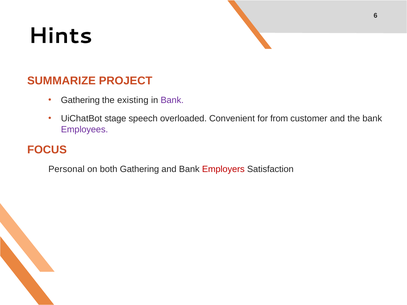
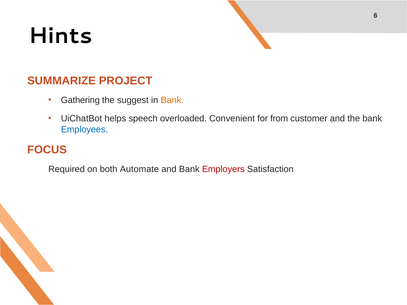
existing: existing -> suggest (133, 100)
Bank colour: purple -> orange (172, 100)
stage: stage -> helps (115, 119)
Employees colour: purple -> blue (84, 129)
Personal: Personal -> Required (67, 169)
both Gathering: Gathering -> Automate (139, 169)
